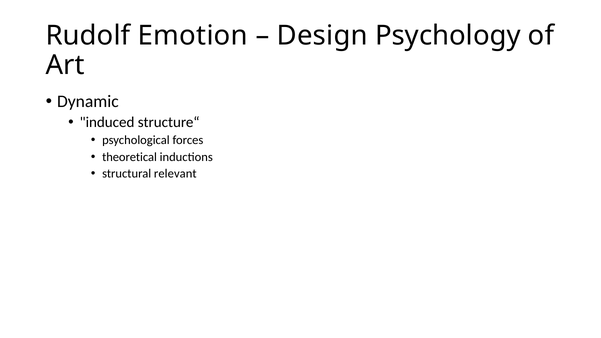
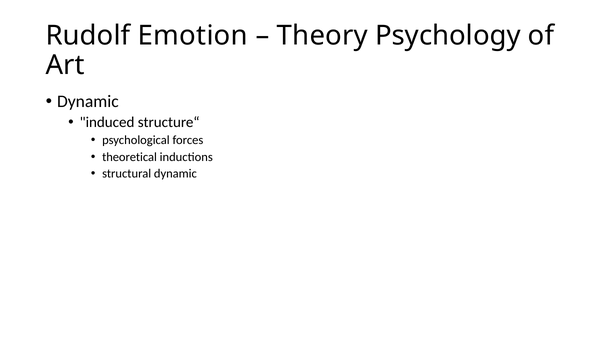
Design: Design -> Theory (322, 36)
structural relevant: relevant -> dynamic (175, 174)
